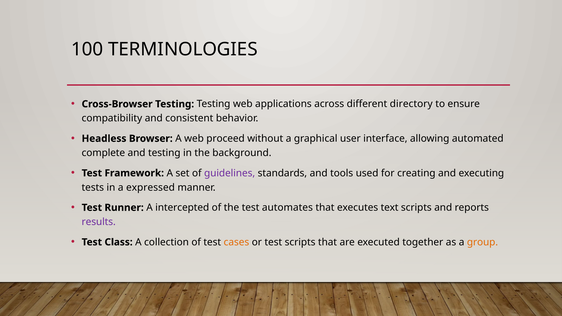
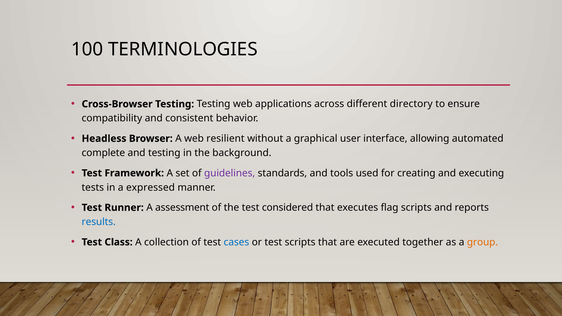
proceed: proceed -> resilient (225, 139)
intercepted: intercepted -> assessment (182, 208)
automates: automates -> considered (287, 208)
text: text -> flag (390, 208)
results colour: purple -> blue (99, 222)
cases colour: orange -> blue (236, 242)
